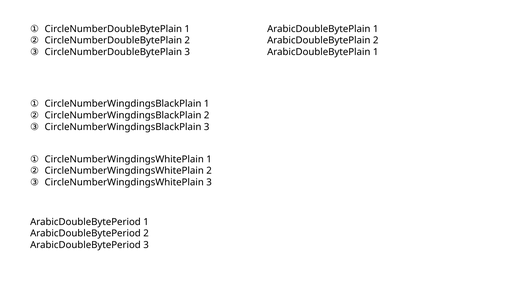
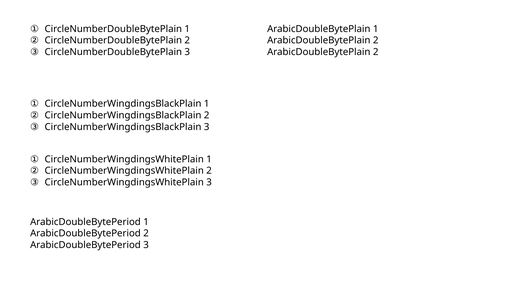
1: 1 -> 2 (376, 52)
